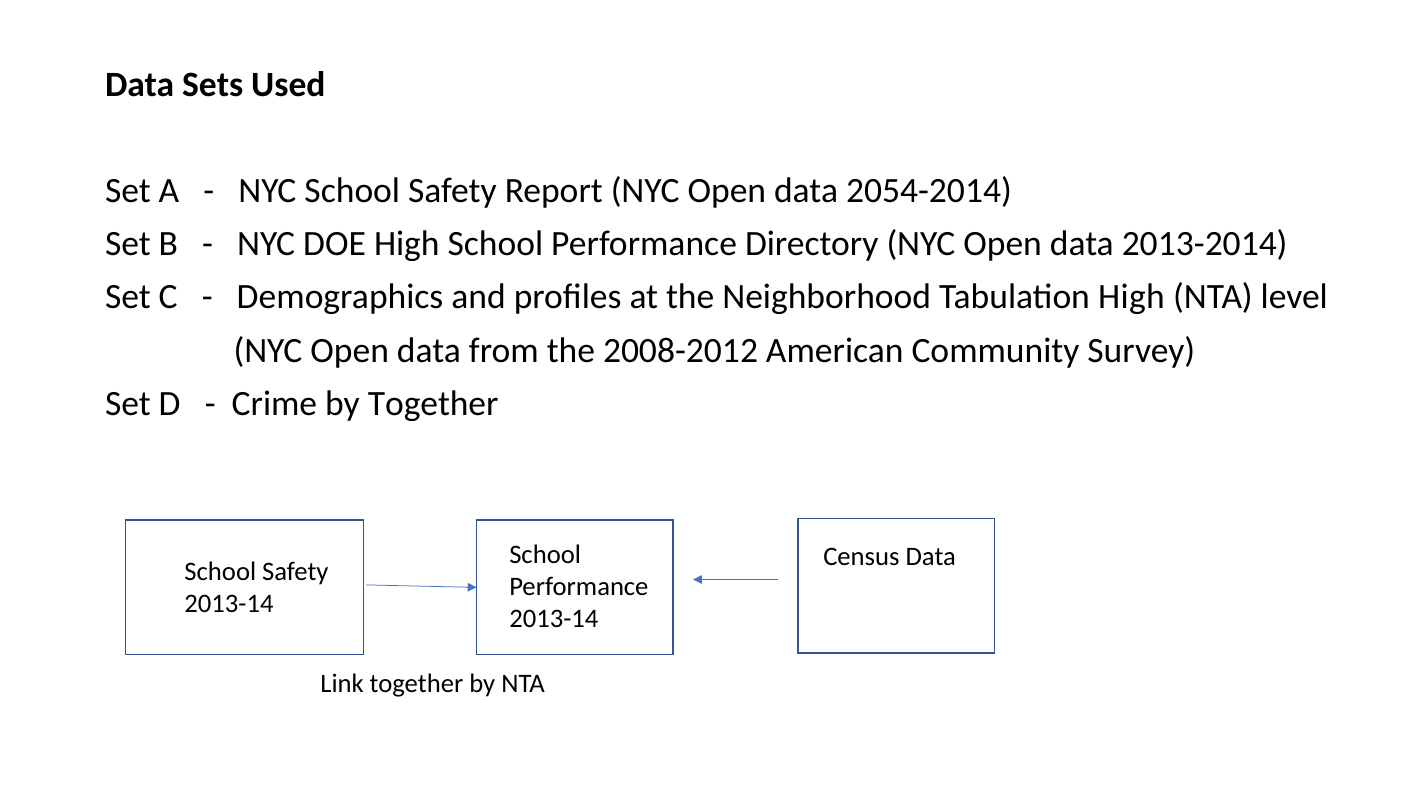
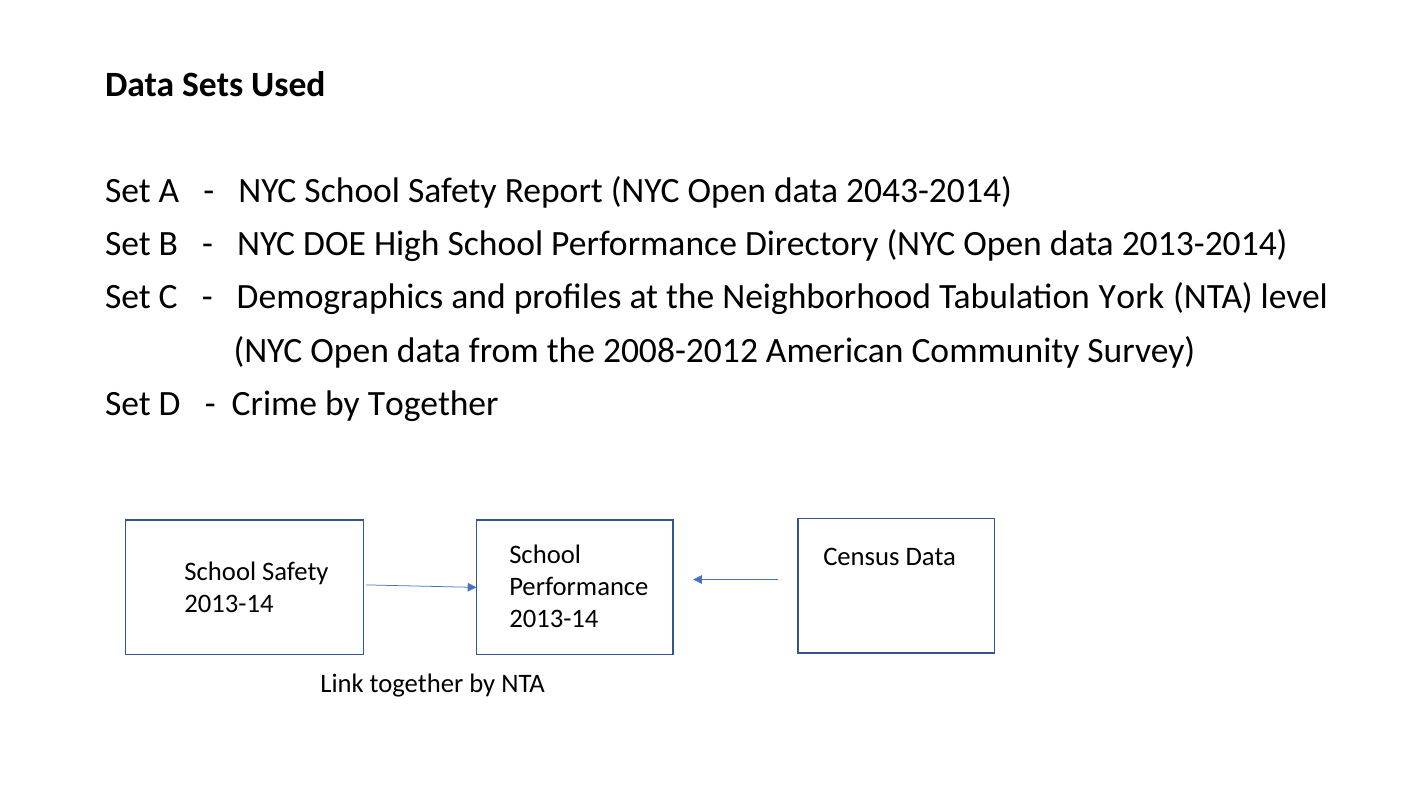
2054-2014: 2054-2014 -> 2043-2014 (929, 191)
Tabulation High: High -> York (1131, 297)
